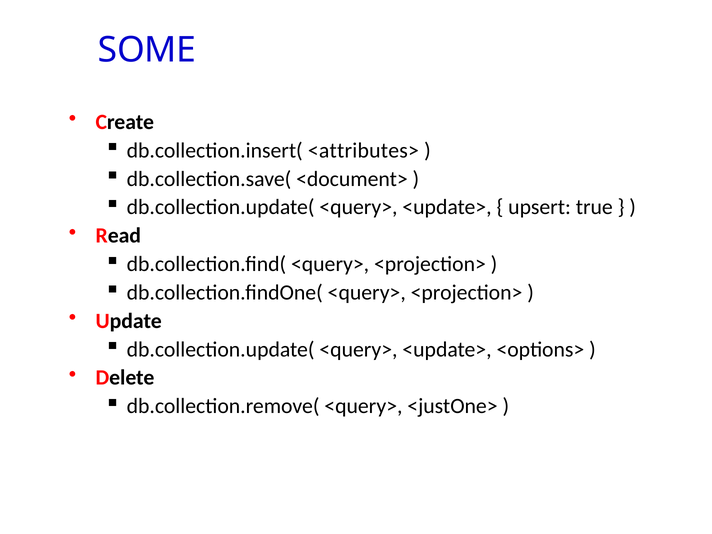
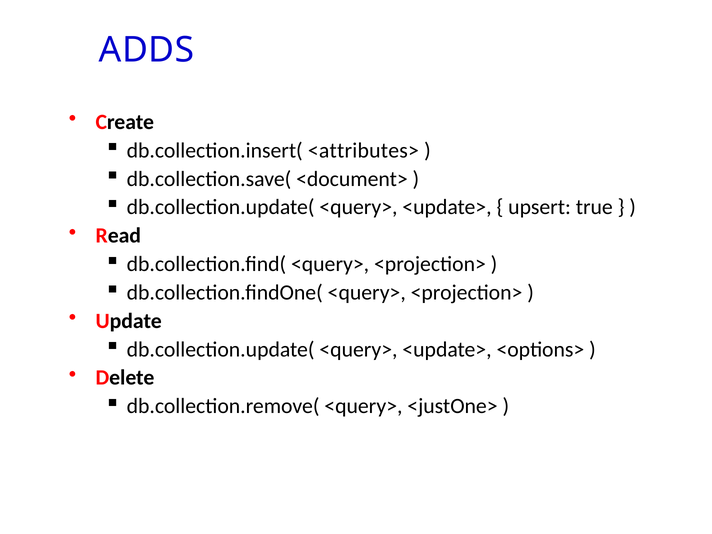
SOME: SOME -> ADDS (147, 50)
